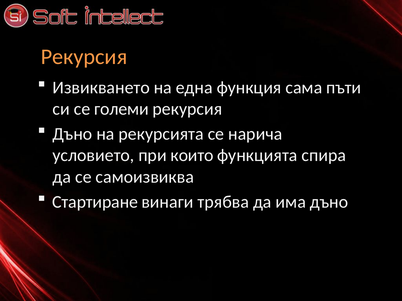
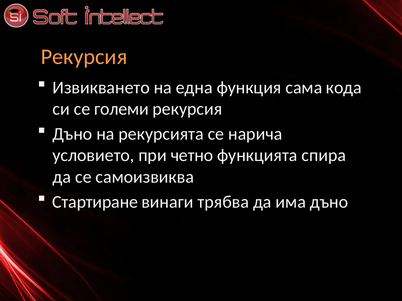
пъти: пъти -> кода (344, 88)
които: които -> четно (192, 156)
